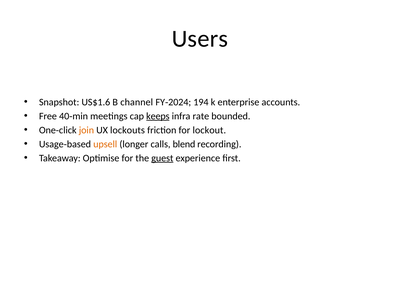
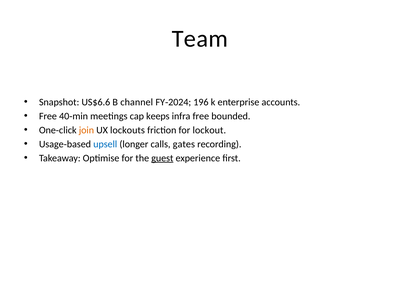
Users: Users -> Team (200, 39)
US$1.6: US$1.6 -> US$6.6 (96, 102)
194: 194 -> 196 (201, 102)
keeps underline: present -> none (158, 116)
infra rate: rate -> free (201, 116)
upsell colour: orange -> blue (105, 144)
blend: blend -> gates (184, 144)
